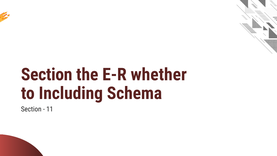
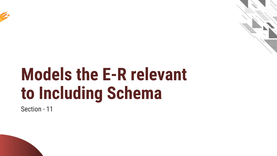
Section: Section -> Models (47, 74)
whether: whether -> relevant (159, 74)
